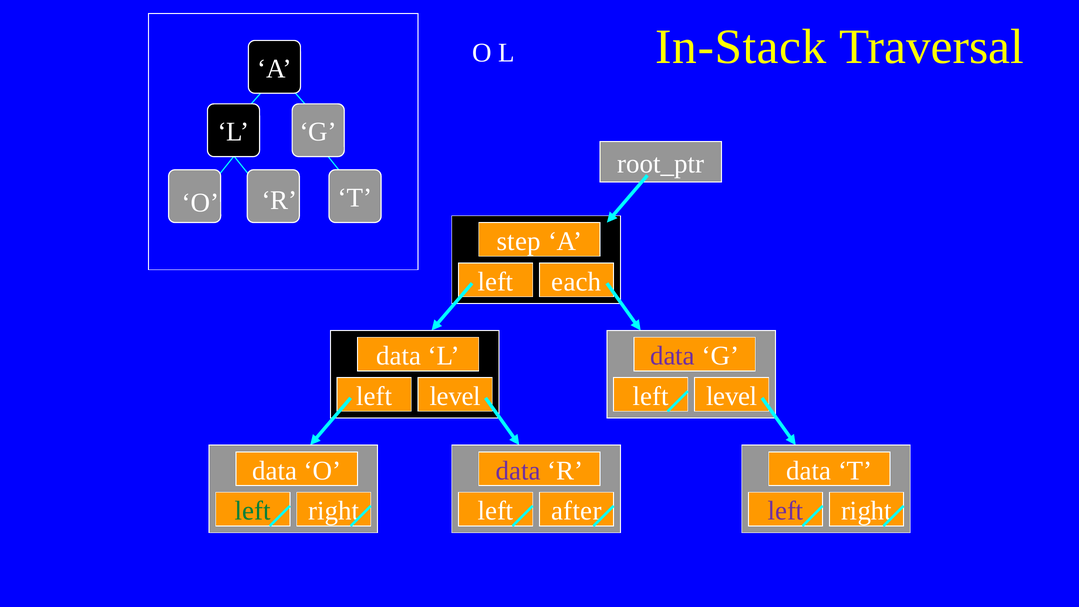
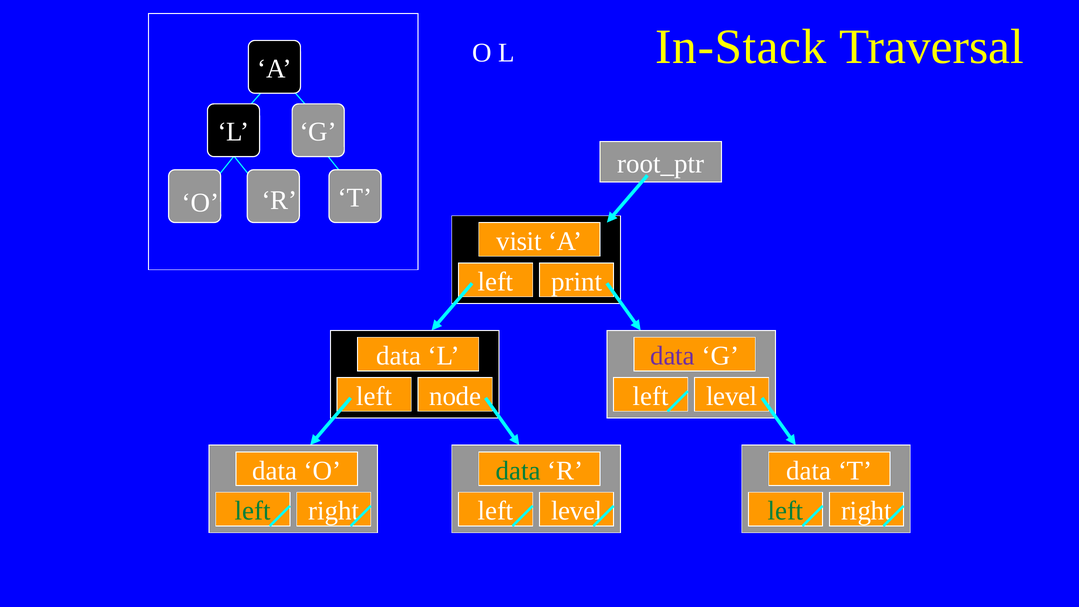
step: step -> visit (519, 241)
each: each -> print (577, 282)
level: level -> node (455, 396)
data colour: purple -> green (518, 471)
after: after -> level (577, 511)
left colour: purple -> green (786, 511)
